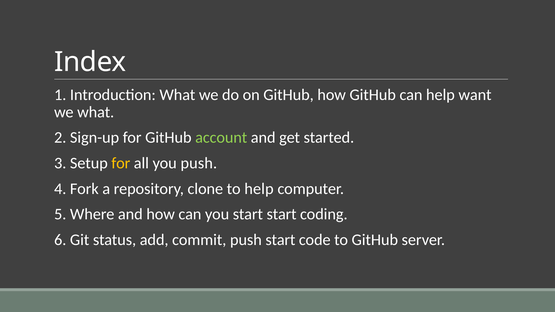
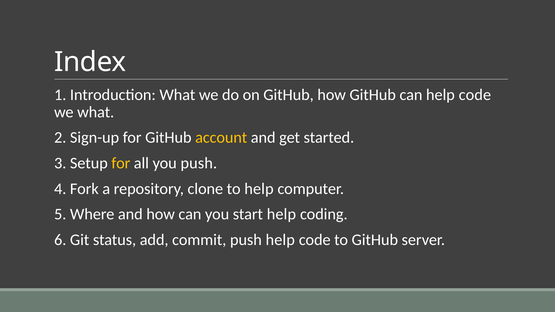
can help want: want -> code (475, 95)
account colour: light green -> yellow (221, 138)
start start: start -> help (281, 214)
push start: start -> help (280, 240)
